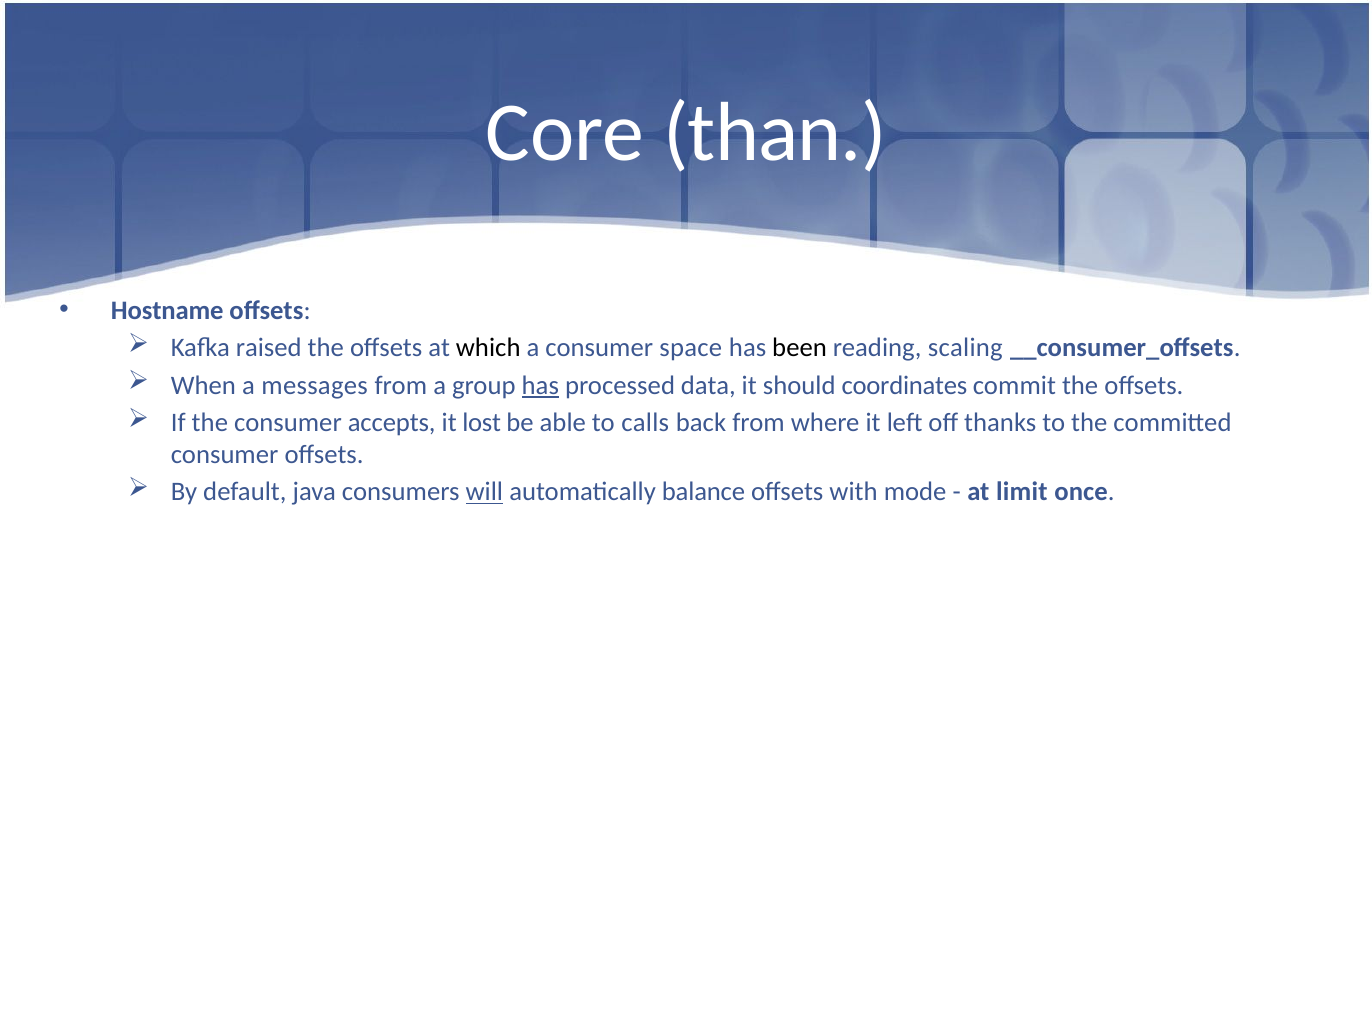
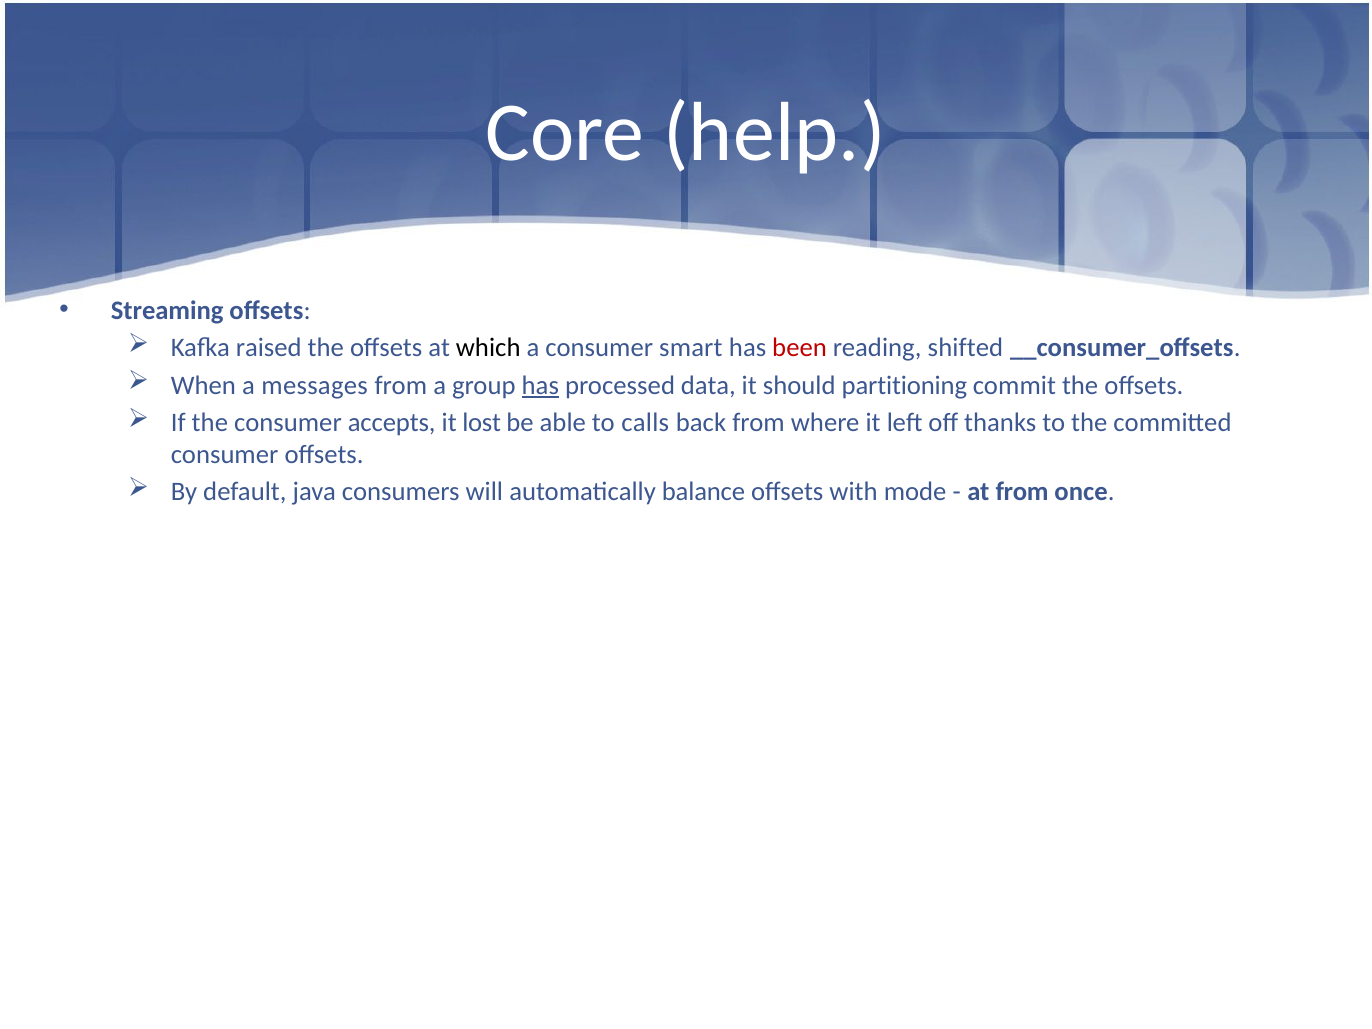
than: than -> help (774, 133)
Hostname: Hostname -> Streaming (167, 311)
space: space -> smart (691, 348)
been colour: black -> red (800, 348)
scaling: scaling -> shifted (965, 348)
coordinates: coordinates -> partitioning (904, 385)
will underline: present -> none (484, 492)
at limit: limit -> from (1022, 492)
